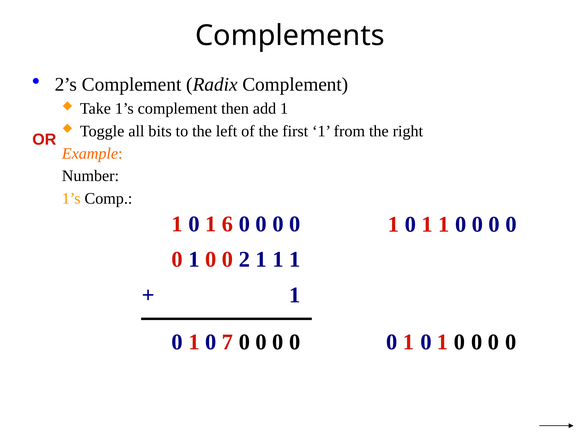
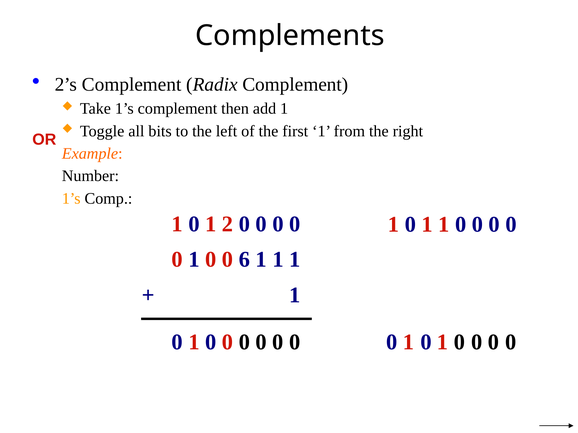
6: 6 -> 2 (228, 224)
2: 2 -> 6 (244, 260)
7: 7 -> 0 (228, 343)
